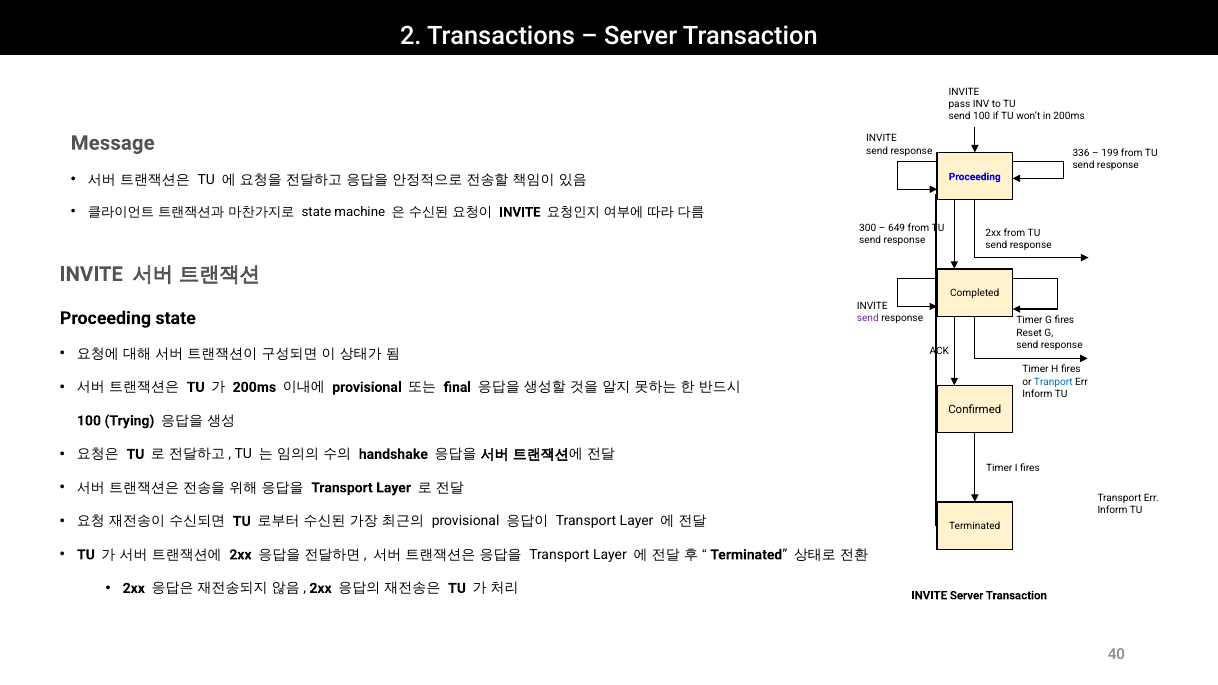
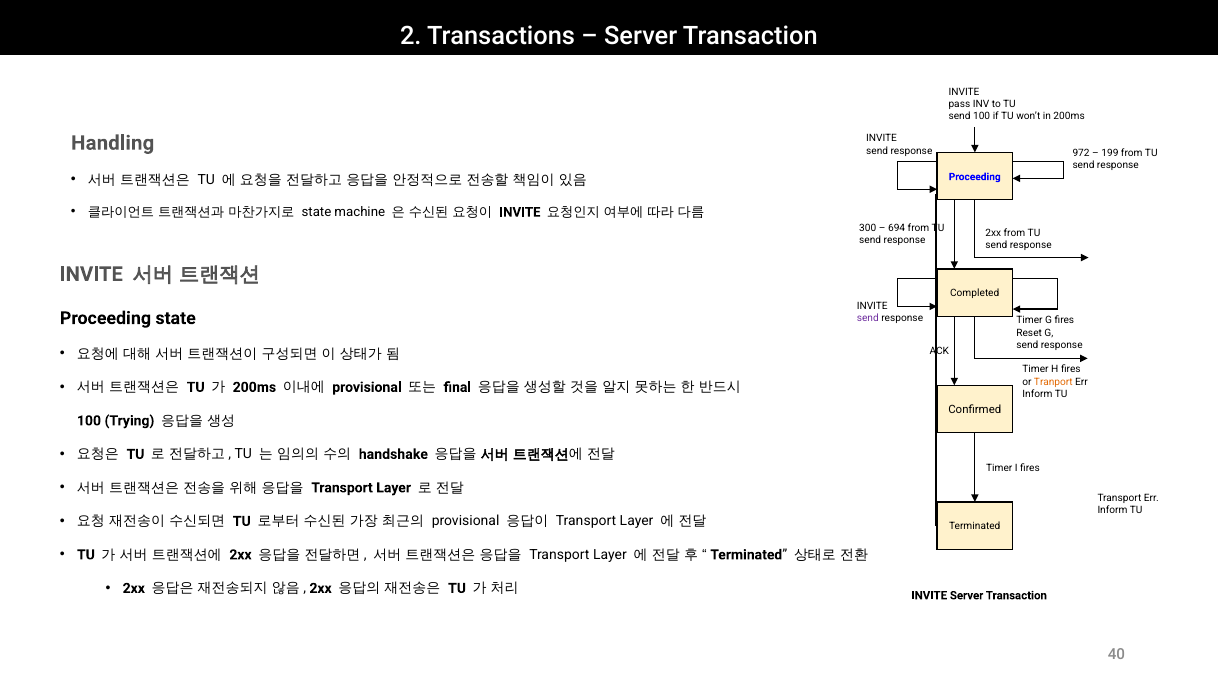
Message: Message -> Handling (113, 143)
336: 336 -> 972 (1081, 153)
649: 649 -> 694 (897, 228)
Tranport colour: blue -> orange (1053, 382)
